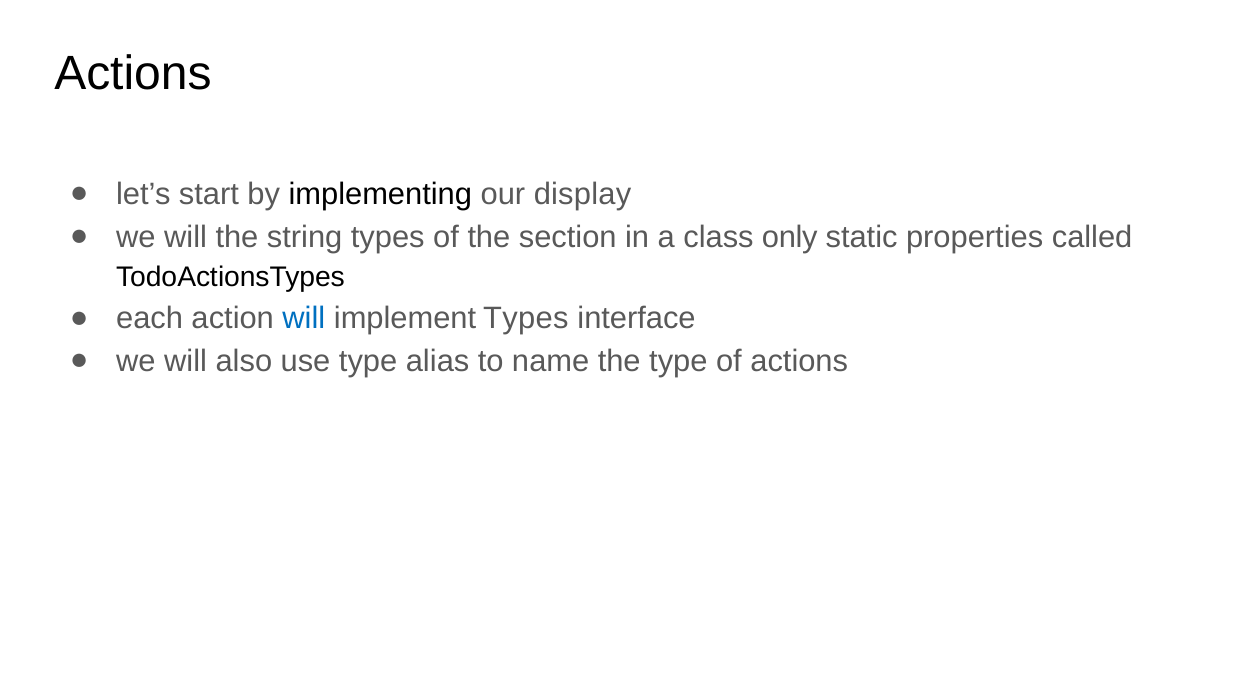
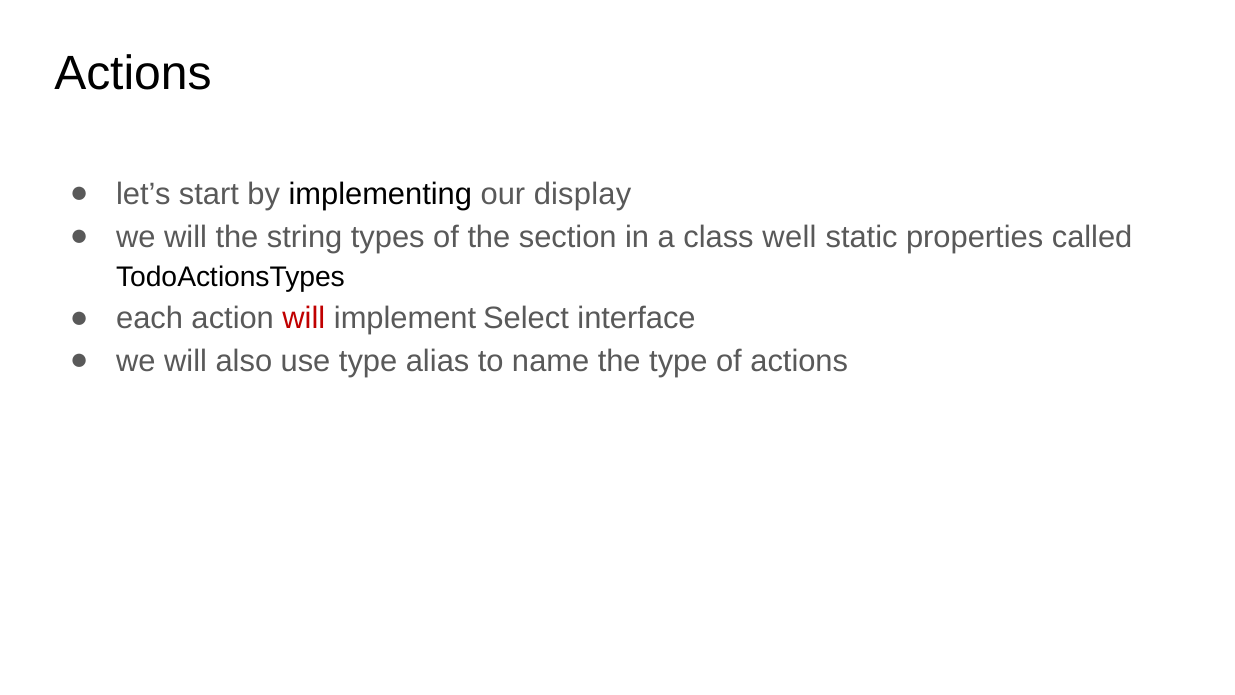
only: only -> well (790, 237)
will colour: blue -> red (304, 318)
implement Types: Types -> Select (526, 318)
